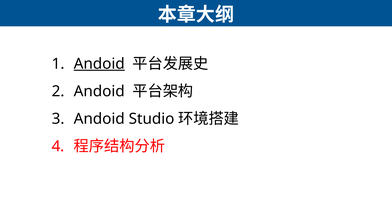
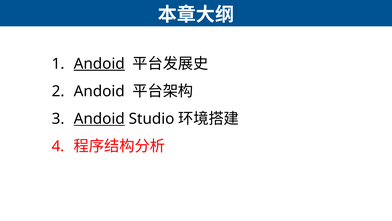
Andoid underline: none -> present (99, 119)
